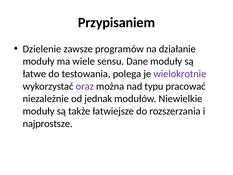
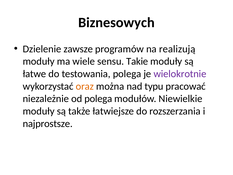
Przypisaniem: Przypisaniem -> Biznesowych (116, 23)
działanie: działanie -> realizują (177, 49)
Dane: Dane -> Takie (137, 61)
oraz colour: purple -> orange (85, 86)
od jednak: jednak -> polega (98, 99)
